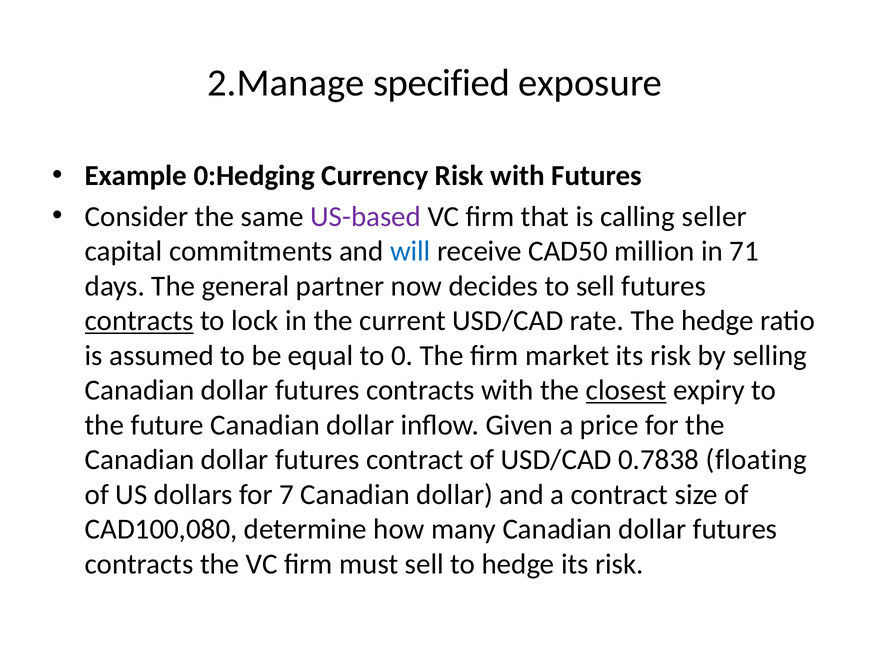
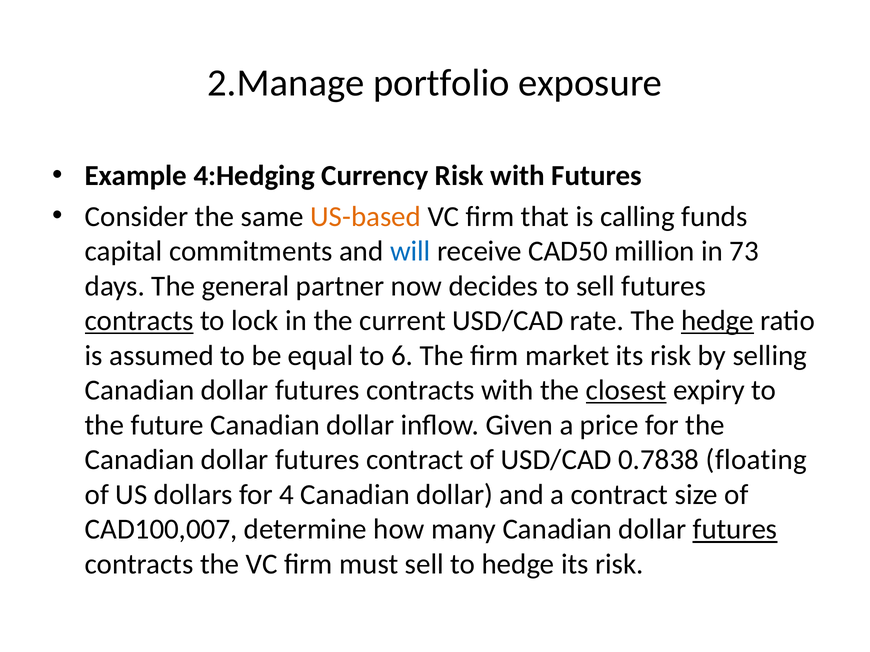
specified: specified -> portfolio (441, 83)
0:Hedging: 0:Hedging -> 4:Hedging (254, 176)
US-based colour: purple -> orange (366, 217)
seller: seller -> funds (715, 217)
71: 71 -> 73 (744, 251)
hedge underline: none -> present (717, 321)
0: 0 -> 6 (402, 356)
7: 7 -> 4 (287, 495)
CAD100,080: CAD100,080 -> CAD100,007 (161, 530)
futures underline: none -> present (735, 530)
